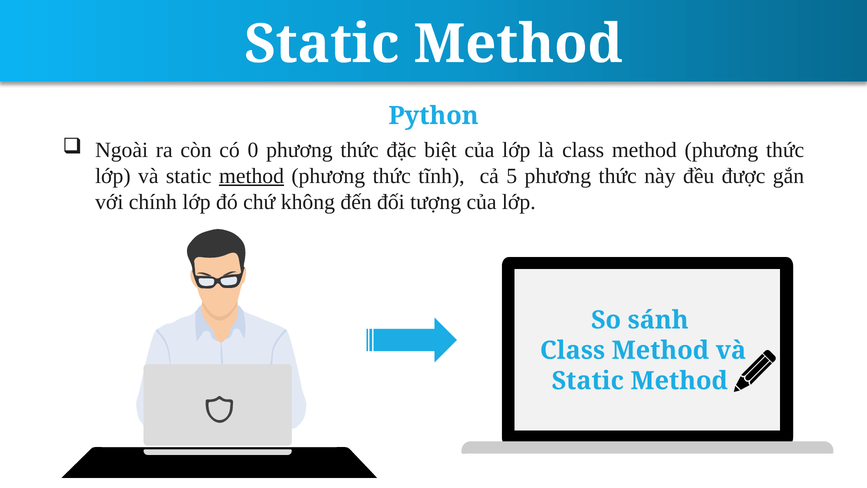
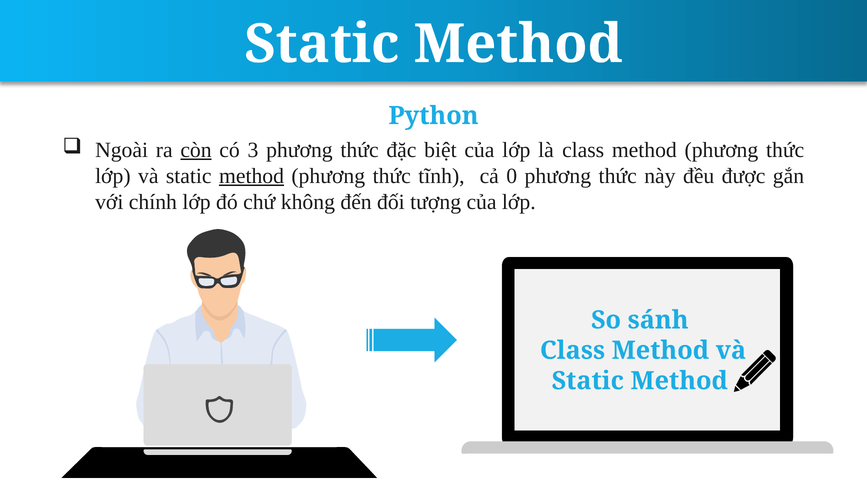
còn underline: none -> present (196, 150)
0: 0 -> 3 (253, 150)
5: 5 -> 0 (512, 176)
